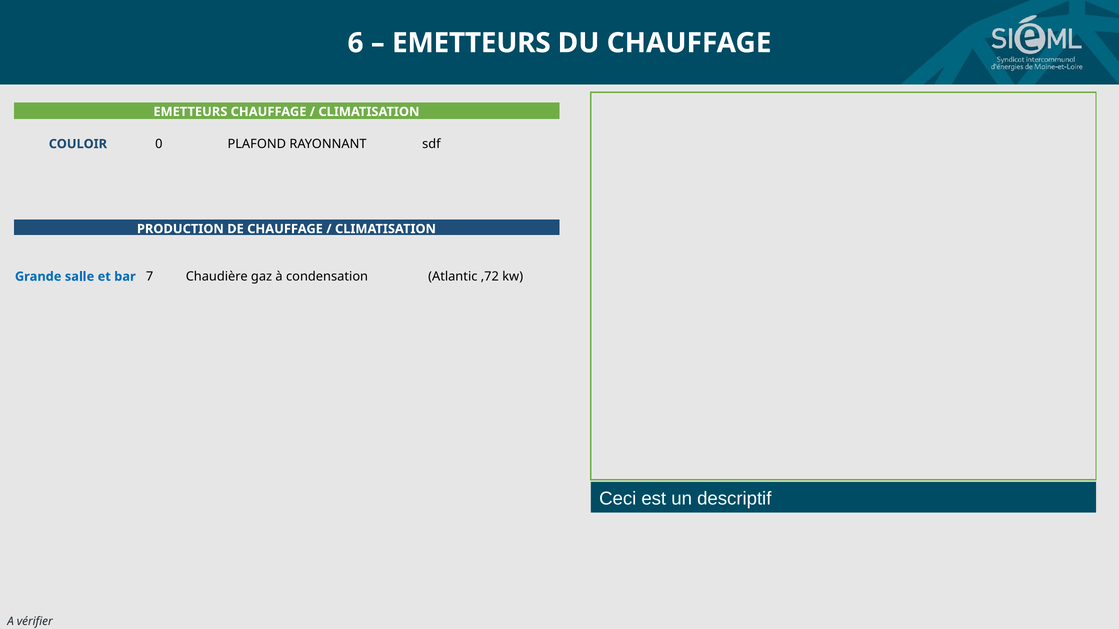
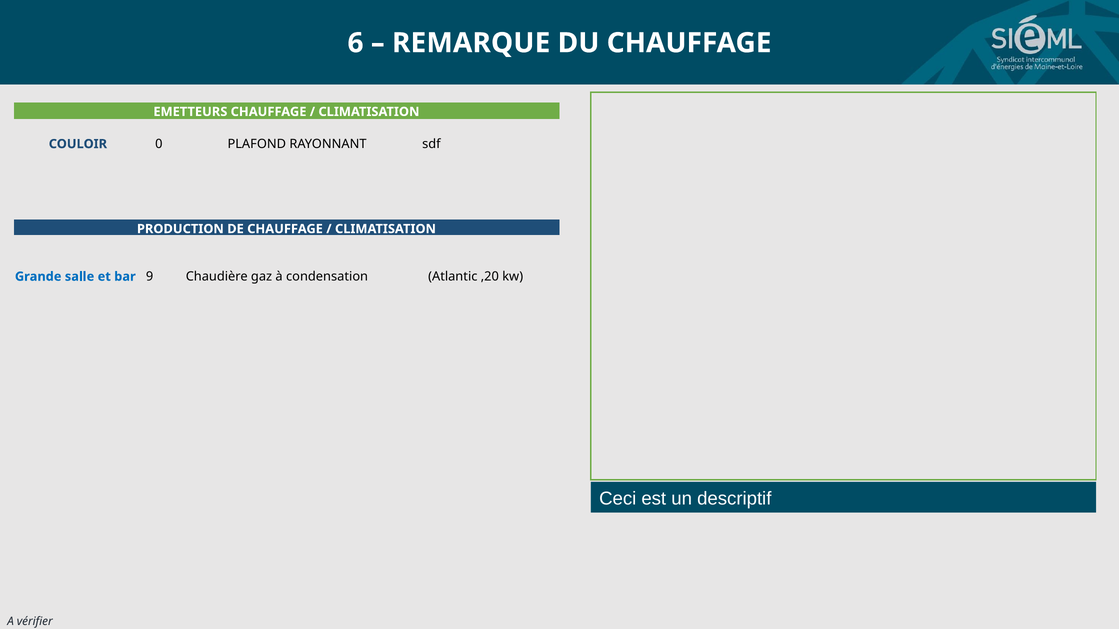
EMETTEURS: EMETTEURS -> REMARQUE (471, 43)
7: 7 -> 9 (150, 277)
,72: ,72 -> ,20 (490, 277)
